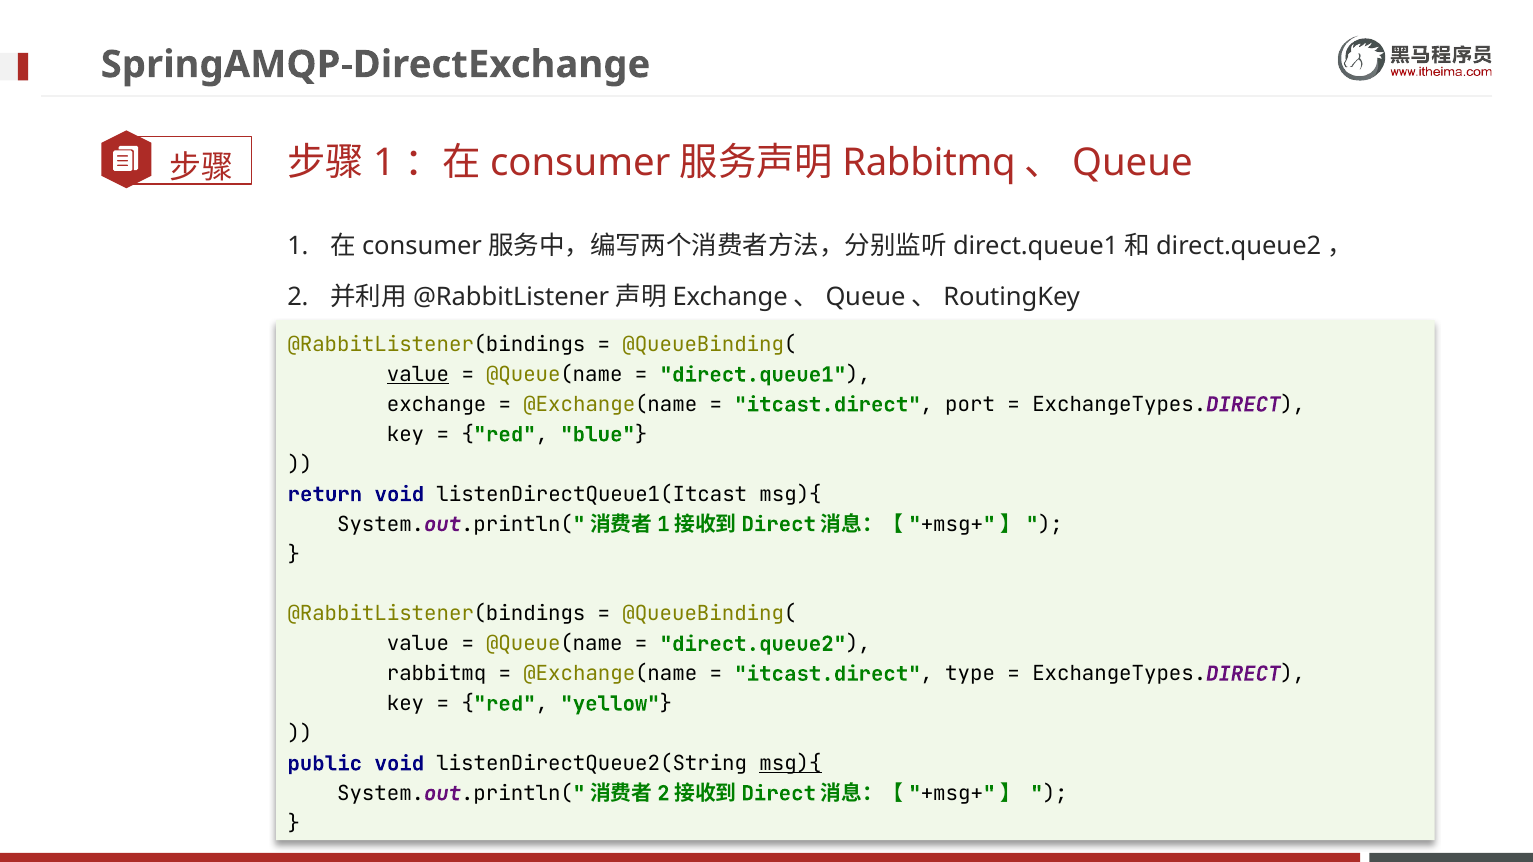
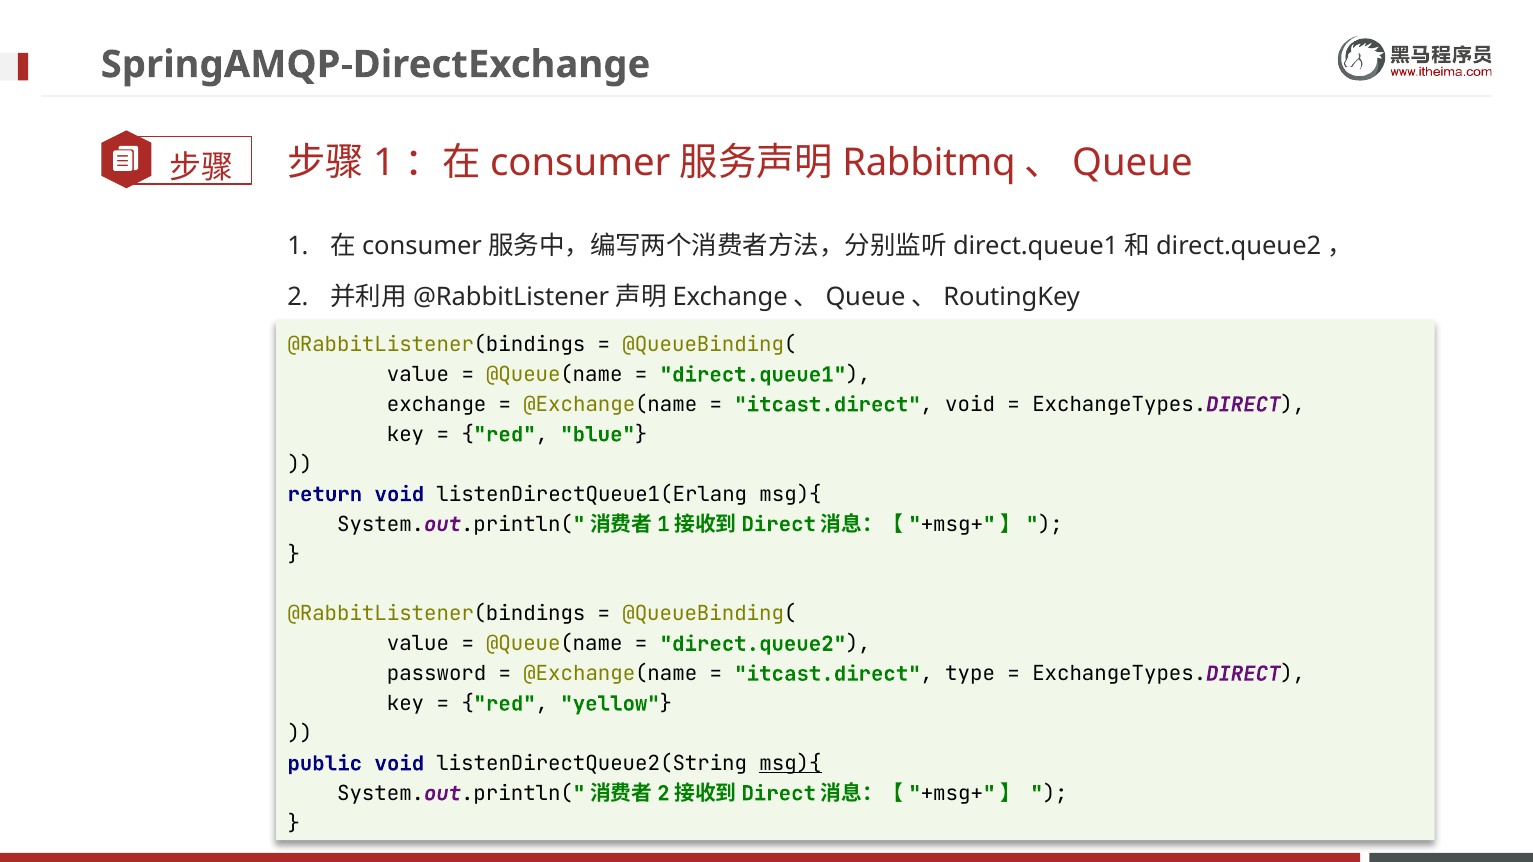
value underline: present -> none (418, 375)
itcast.direct port: port -> void (970, 405)
listenDirectQueue1(Itcast: listenDirectQueue1(Itcast -> listenDirectQueue1(Erlang (592, 495)
rabbitmq: rabbitmq -> password (437, 674)
